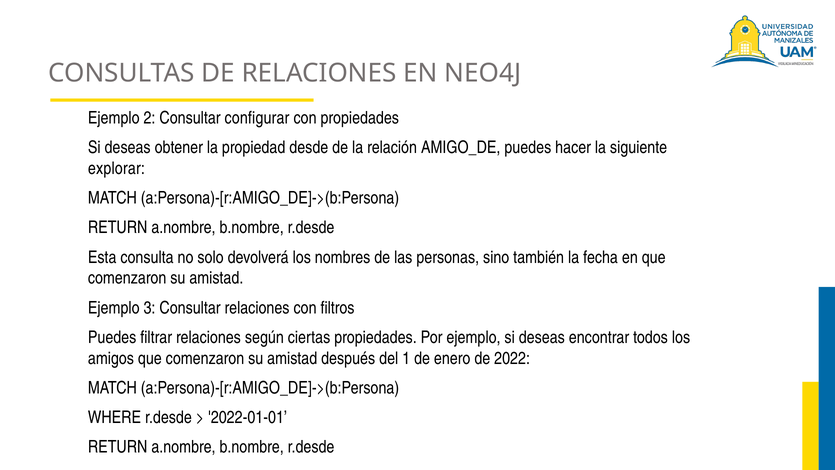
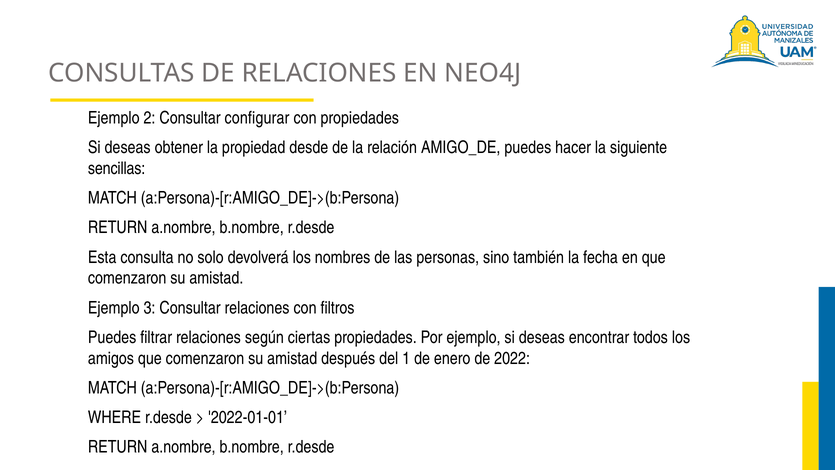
explorar: explorar -> sencillas (117, 168)
